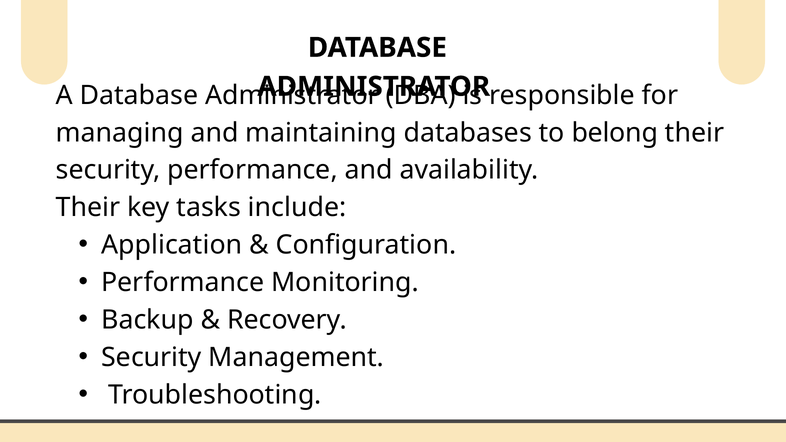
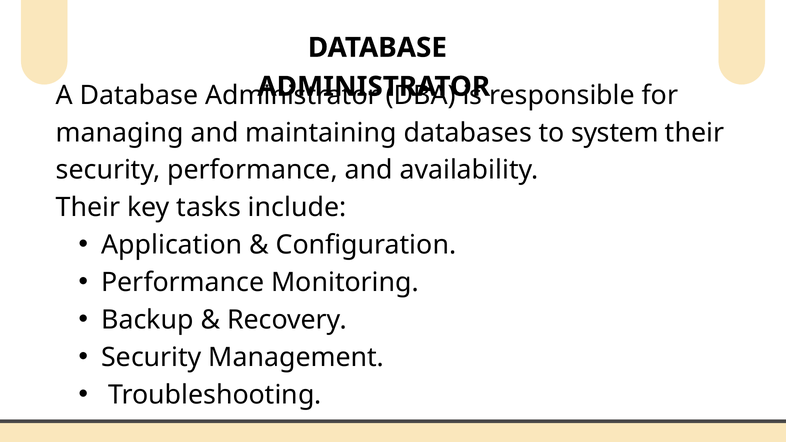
belong: belong -> system (615, 133)
